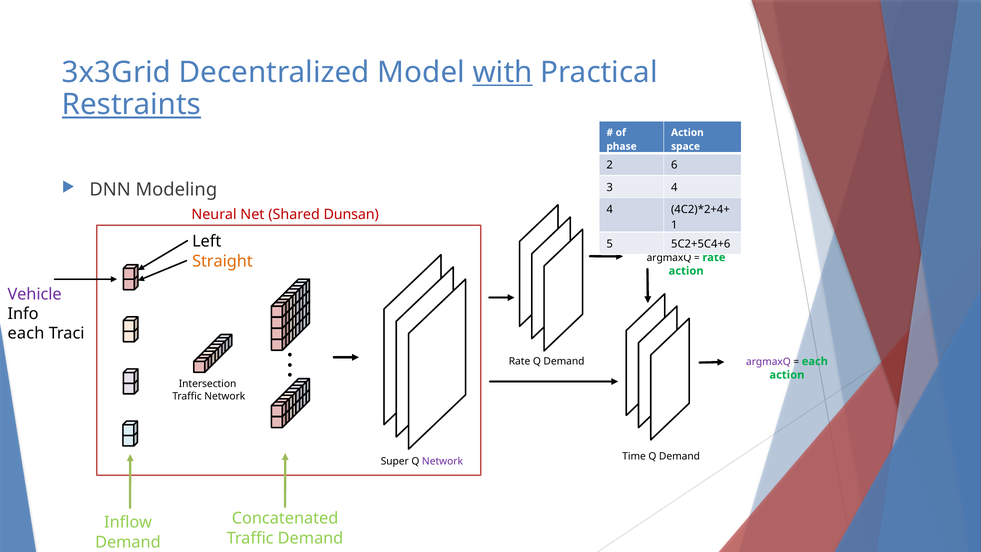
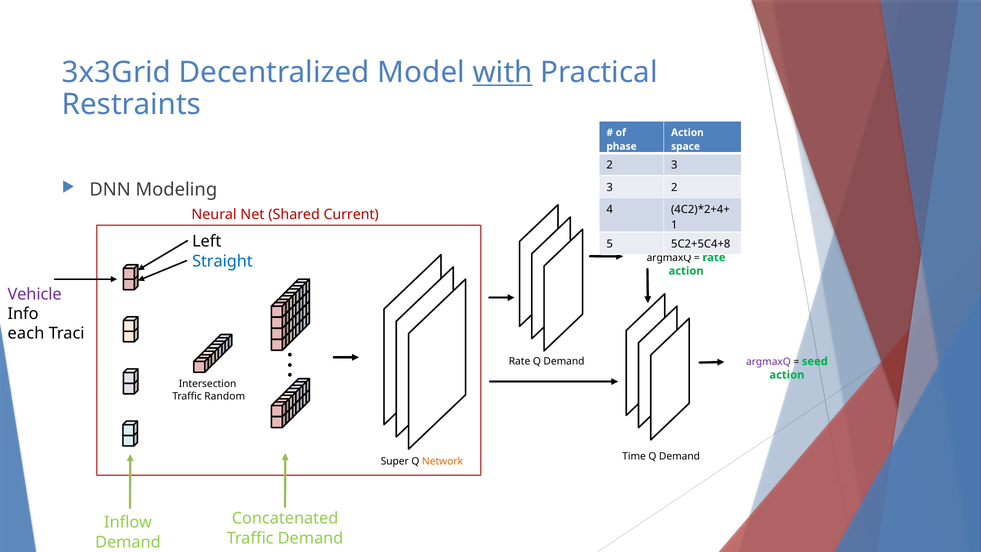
Restraints underline: present -> none (131, 105)
2 6: 6 -> 3 (674, 165)
3 4: 4 -> 2 (674, 187)
Dunsan: Dunsan -> Current (351, 214)
5C2+5C4+6: 5C2+5C4+6 -> 5C2+5C4+8 (701, 244)
Straight colour: orange -> blue (222, 261)
each: each -> seed (815, 361)
Traffic Network: Network -> Random (225, 396)
Network colour: purple -> orange (443, 461)
